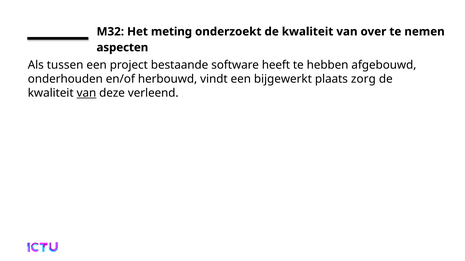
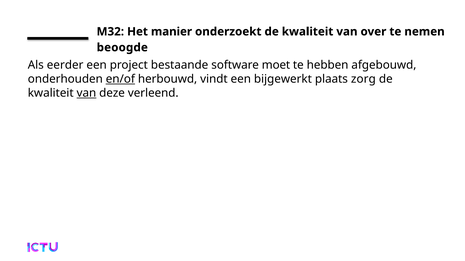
meting: meting -> manier (172, 32)
aspecten: aspecten -> beoogde (122, 48)
tussen: tussen -> eerder (65, 65)
heeft: heeft -> moet (276, 65)
en/of underline: none -> present (120, 79)
